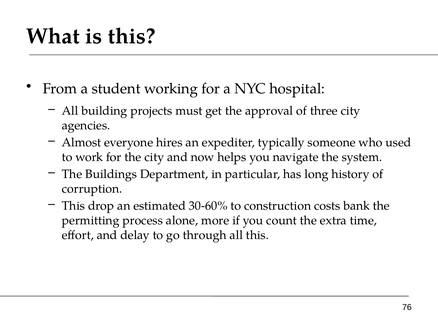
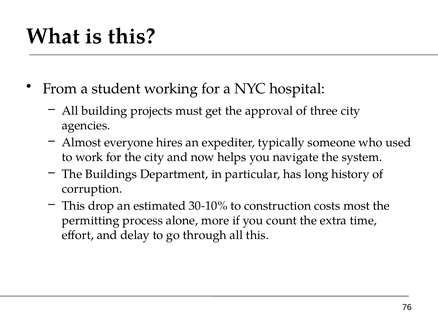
30-60%: 30-60% -> 30-10% (208, 206)
bank: bank -> most (357, 206)
